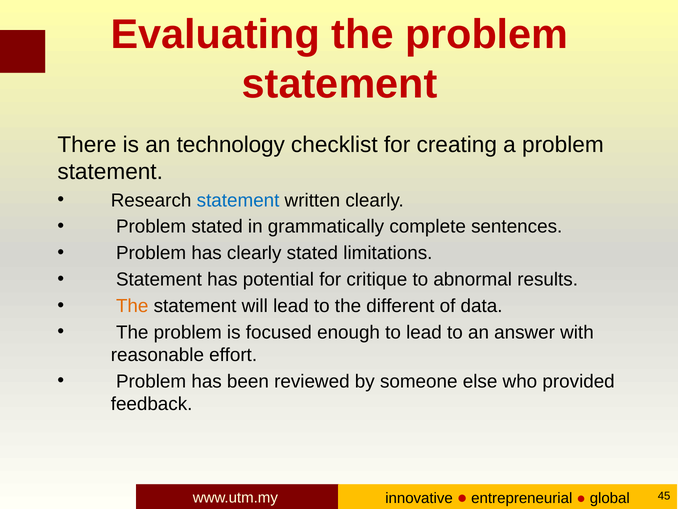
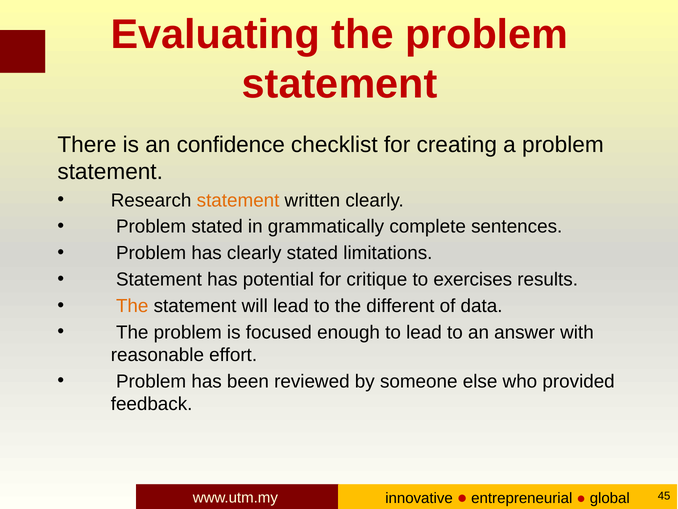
technology: technology -> confidence (231, 145)
statement colour: blue -> orange (238, 200)
abnormal: abnormal -> exercises (473, 279)
